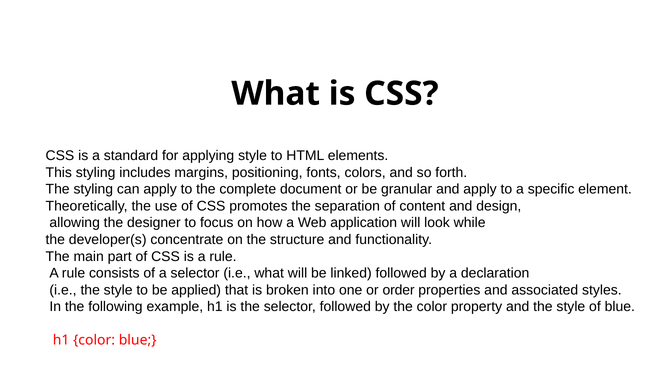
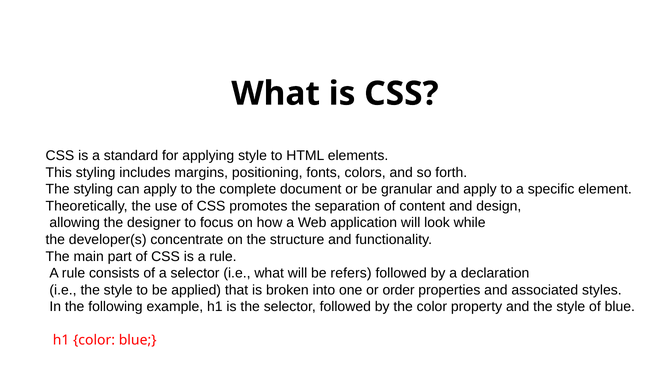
linked: linked -> refers (351, 273)
